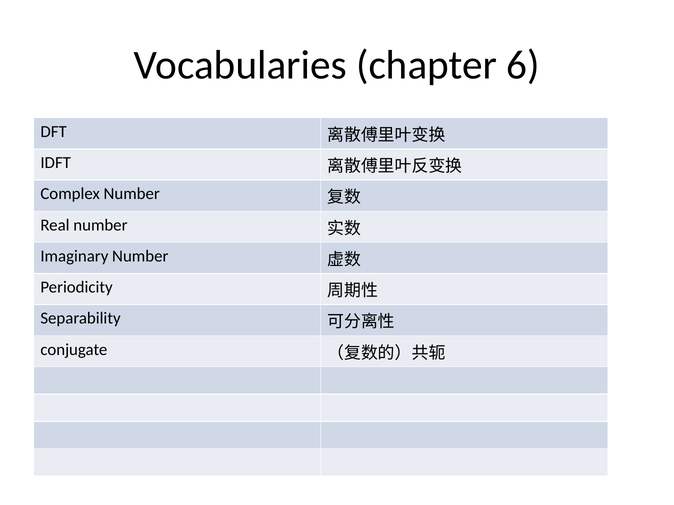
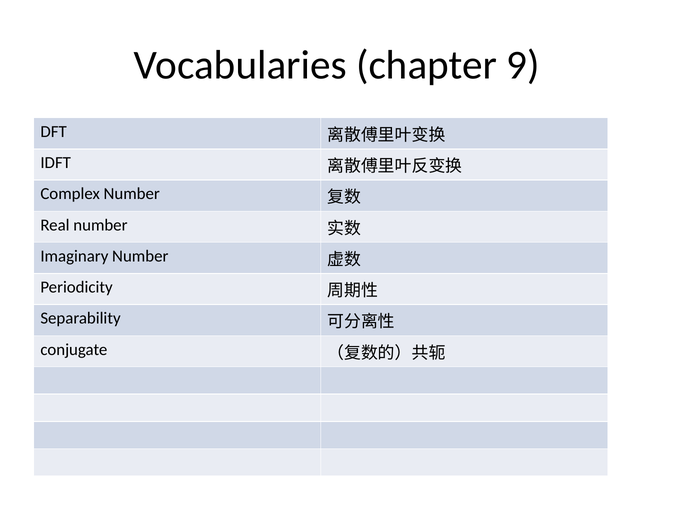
6: 6 -> 9 (523, 65)
